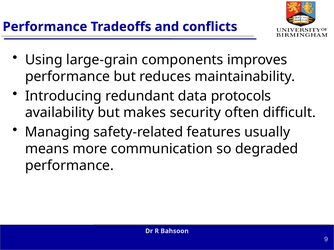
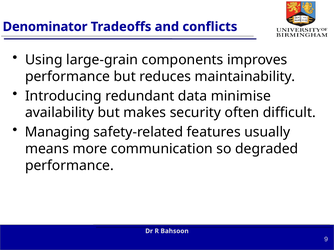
Performance: Performance -> Denominator (45, 27)
protocols: protocols -> minimise (241, 96)
